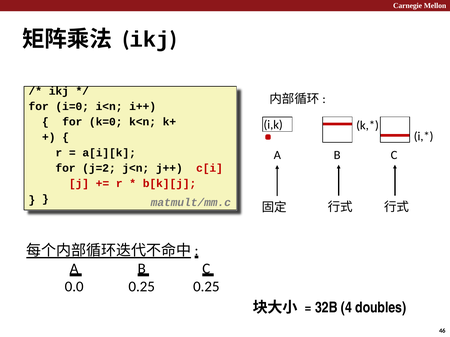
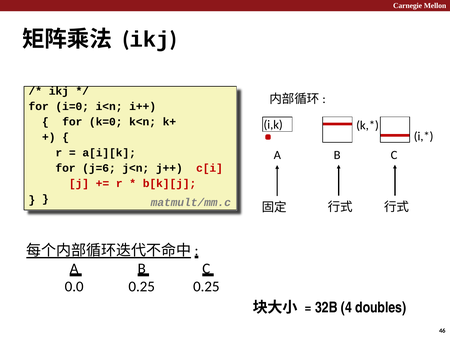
j=2: j=2 -> j=6 (99, 168)
